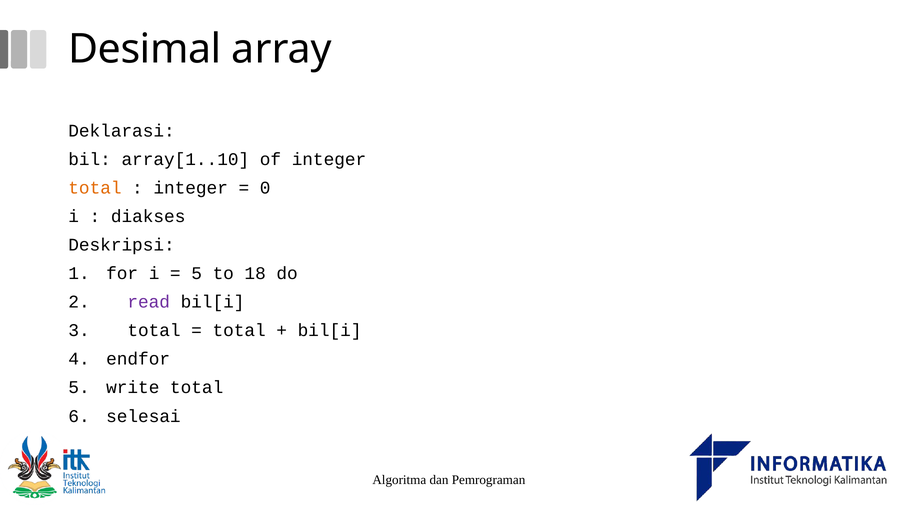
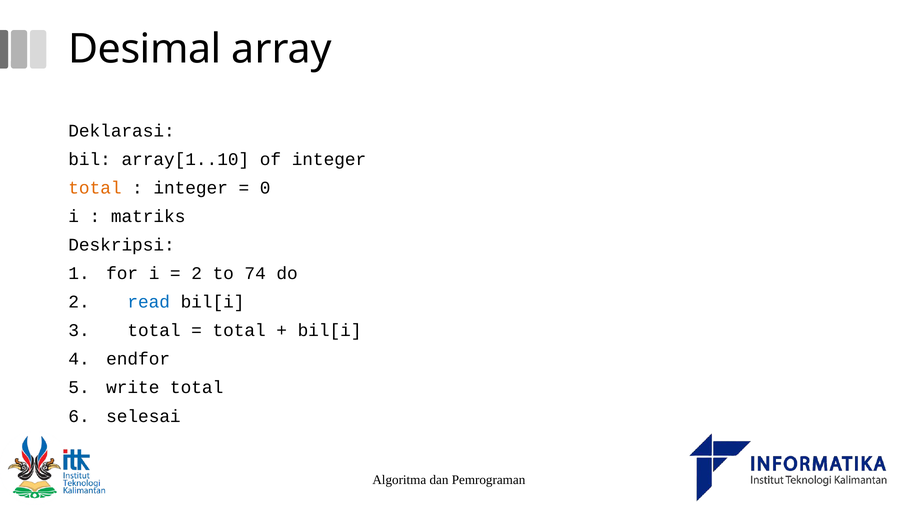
diakses: diakses -> matriks (148, 216)
5: 5 -> 2 (197, 273)
18: 18 -> 74 (255, 273)
read colour: purple -> blue (149, 302)
